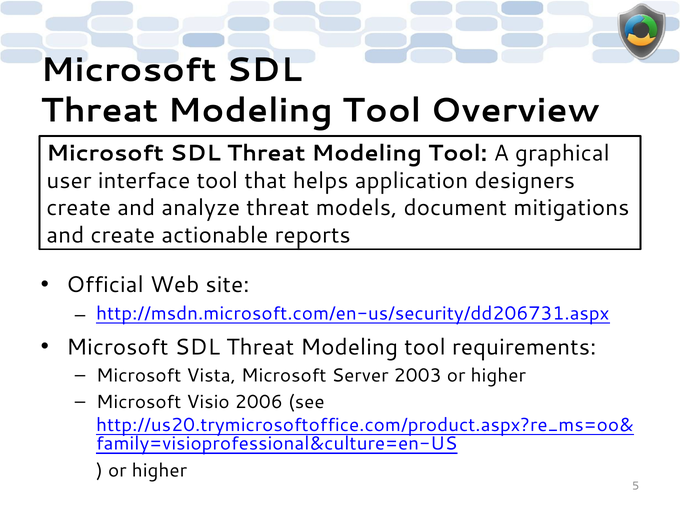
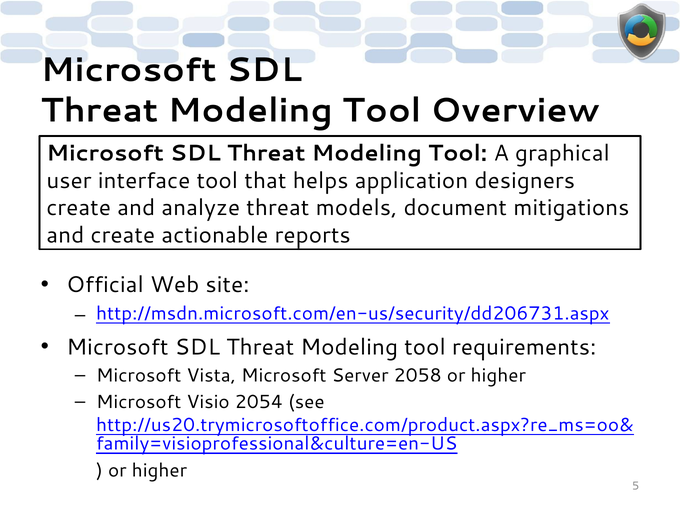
2003: 2003 -> 2058 (418, 376)
2006: 2006 -> 2054 (259, 402)
